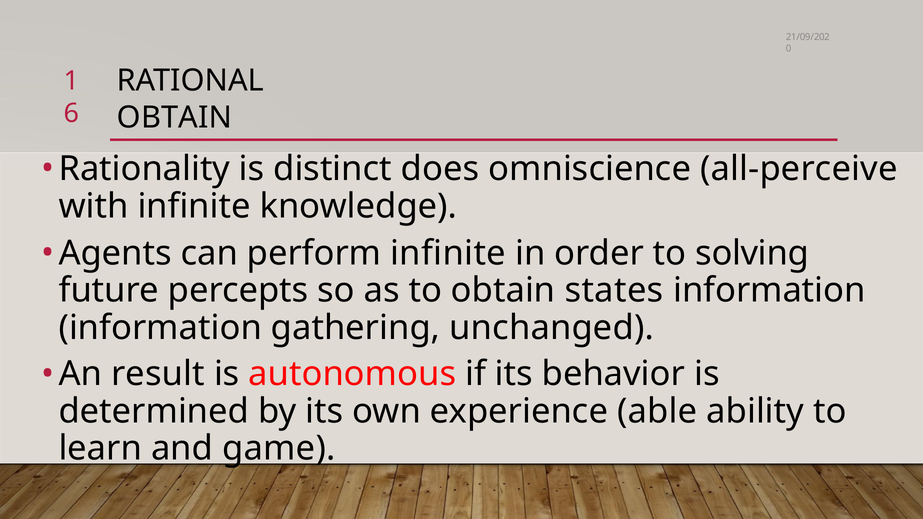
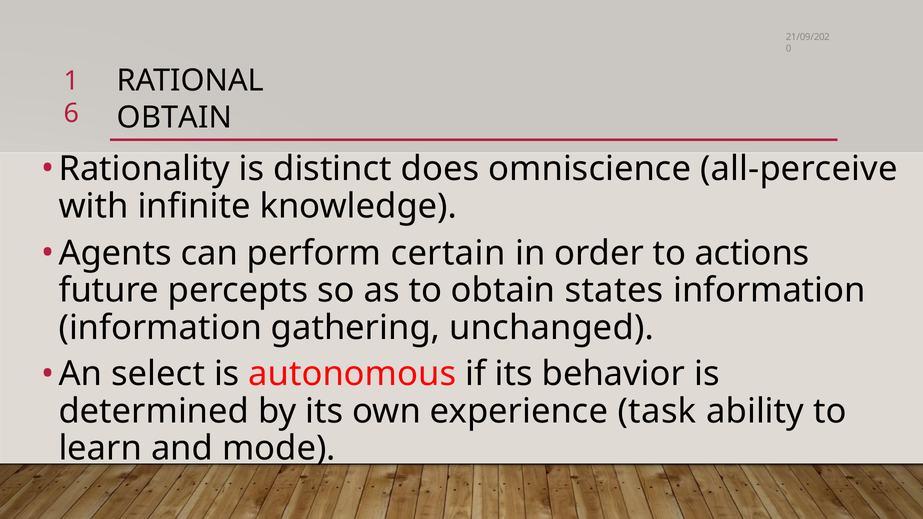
perform infinite: infinite -> certain (448, 253)
solving: solving -> actions (752, 253)
result: result -> select (158, 374)
able: able -> task (657, 411)
game: game -> mode (279, 449)
